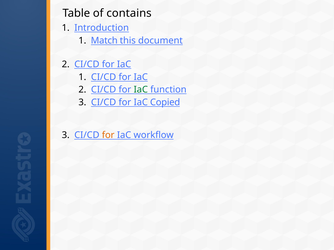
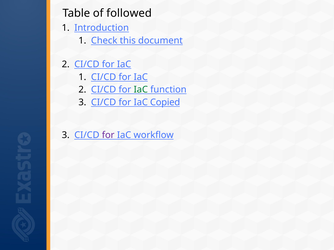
contains: contains -> followed (129, 13)
Match: Match -> Check (104, 41)
for colour: orange -> purple (108, 135)
